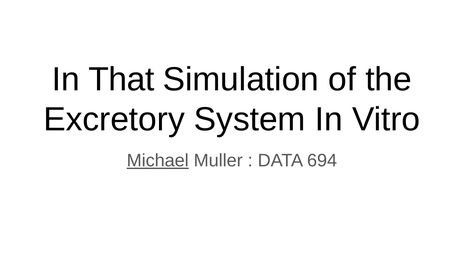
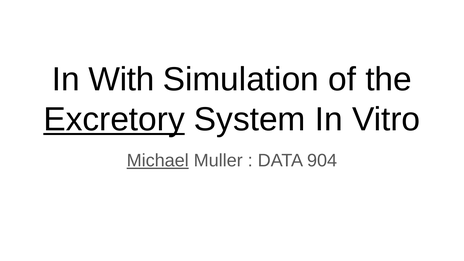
That: That -> With (121, 79)
Excretory underline: none -> present (114, 120)
694: 694 -> 904 (322, 161)
